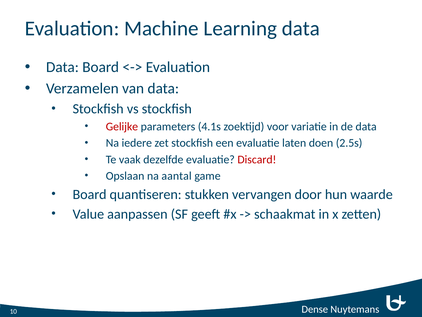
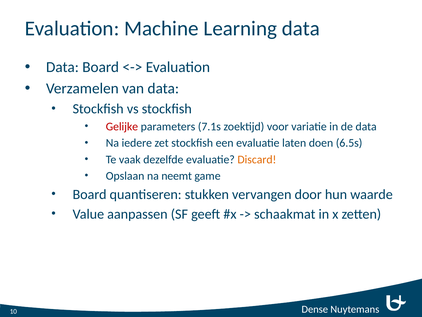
4.1s: 4.1s -> 7.1s (209, 126)
2.5s: 2.5s -> 6.5s (349, 143)
Discard colour: red -> orange (257, 159)
aantal: aantal -> neemt (177, 176)
